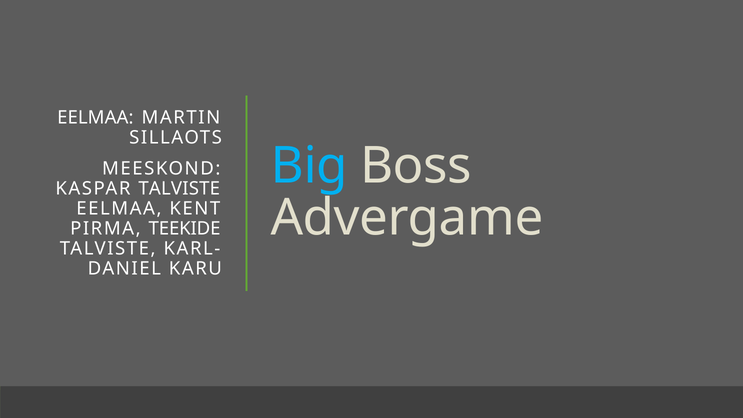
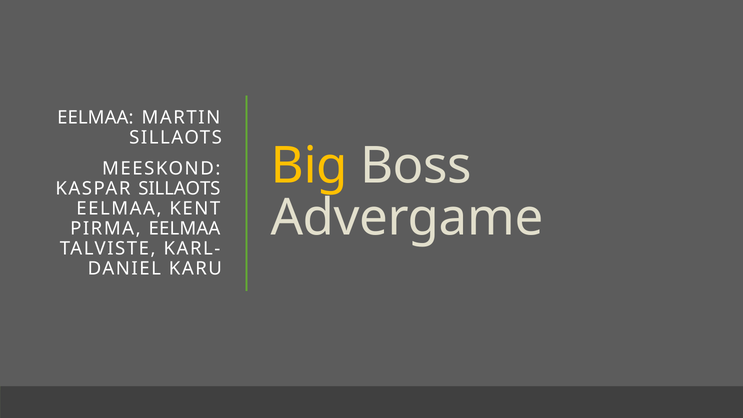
Big colour: light blue -> yellow (309, 166)
KASPAR TALVISTE: TALVISTE -> SILLAOTS (179, 188)
PIRMA TEEKIDE: TEEKIDE -> EELMAA (184, 229)
